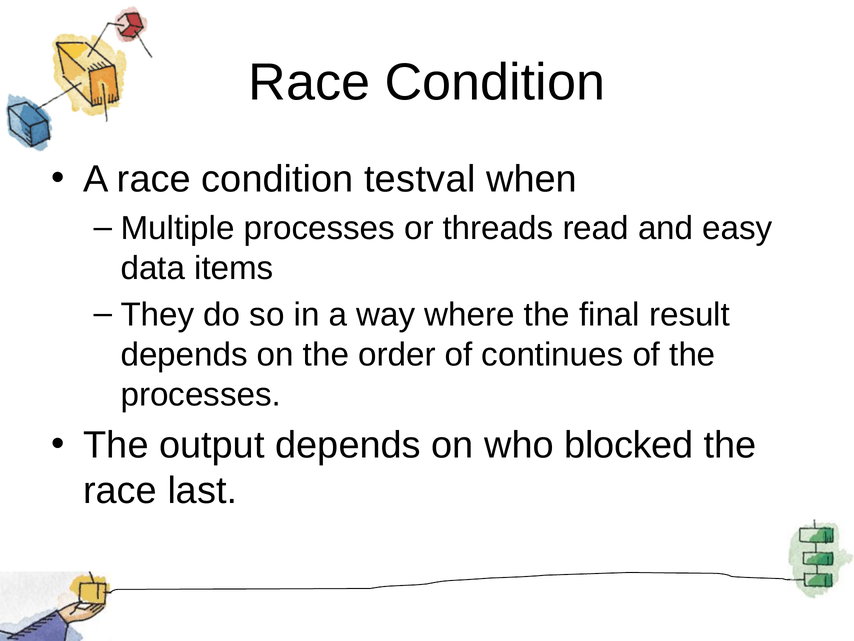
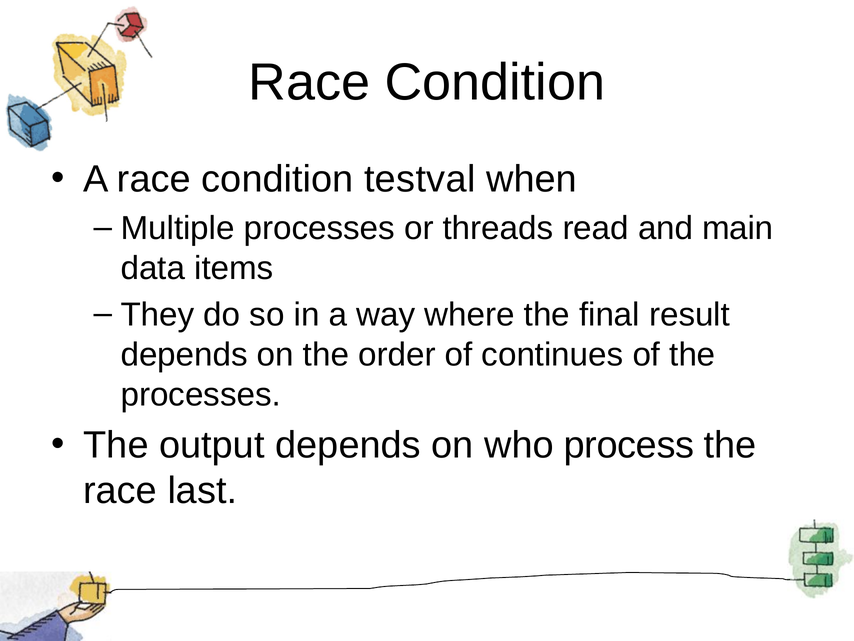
easy: easy -> main (738, 228)
blocked: blocked -> process (629, 445)
